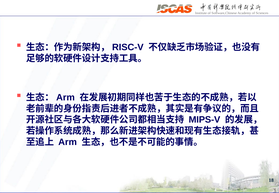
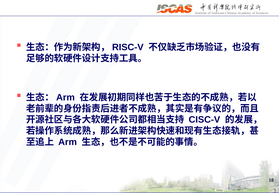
MIPS-V: MIPS-V -> CISC-V (204, 120)
